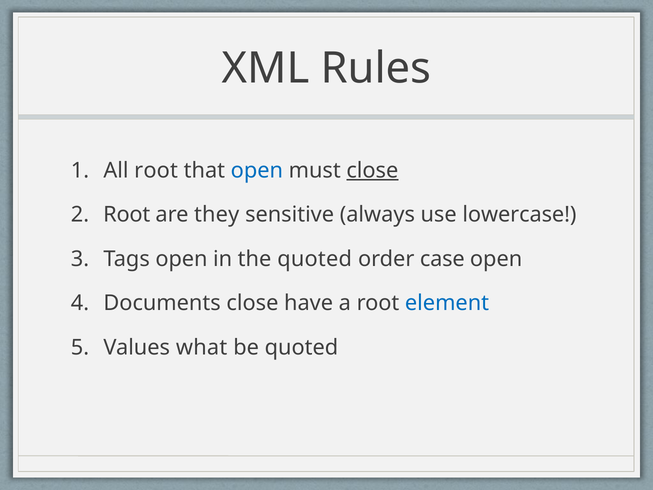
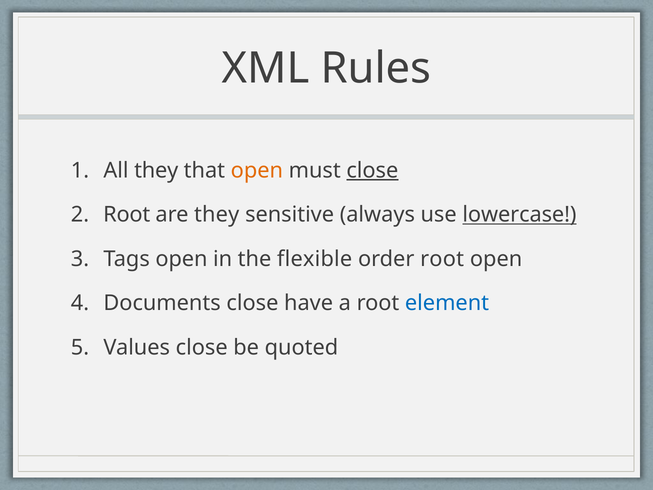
All root: root -> they (156, 170)
open colour: blue -> orange (257, 170)
lowercase underline: none -> present (519, 214)
the quoted: quoted -> flexible (315, 259)
order case: case -> root (442, 259)
Values what: what -> close (202, 347)
